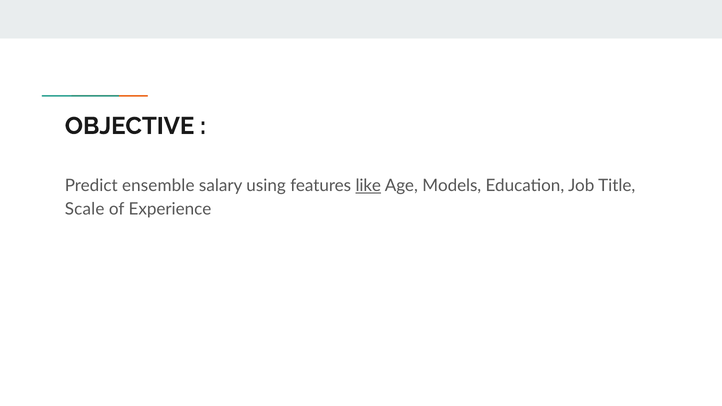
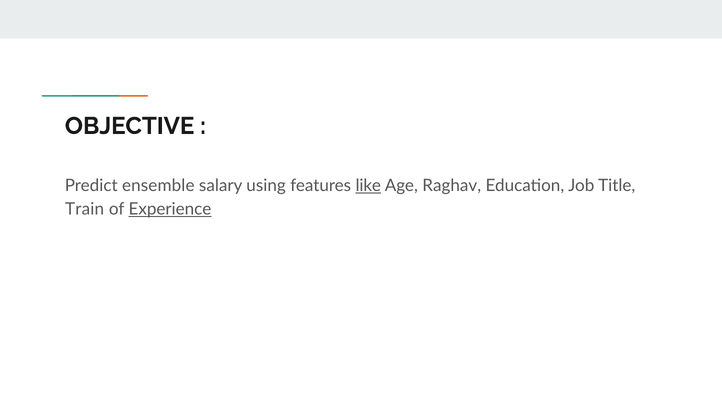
Models: Models -> Raghav (452, 186)
Scale: Scale -> Train (85, 209)
Experience underline: none -> present (170, 209)
